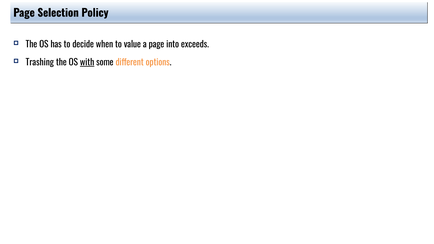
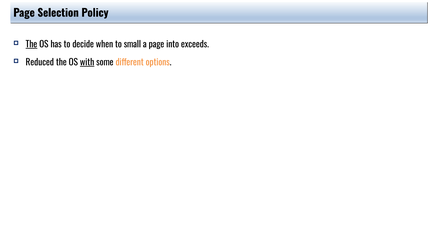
The underline: none -> present (31, 44)
value: value -> small (132, 44)
Trashing: Trashing -> Reduced (40, 63)
